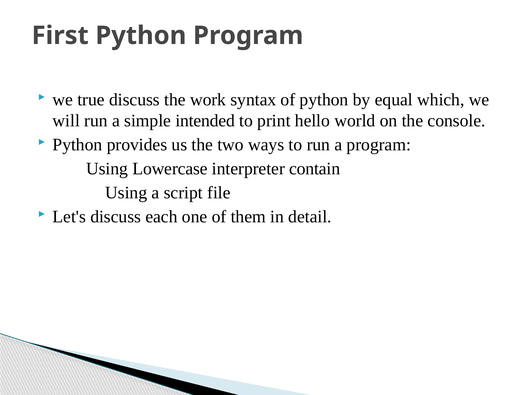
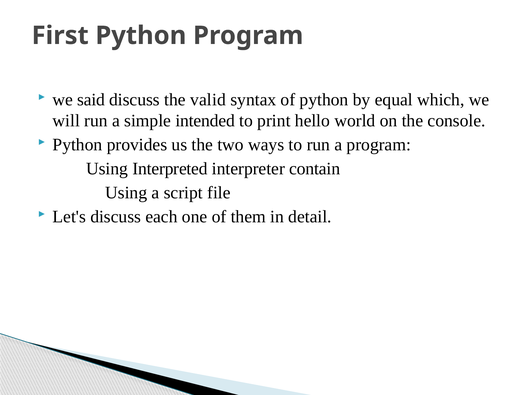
true: true -> said (91, 100)
work: work -> valid (208, 100)
Lowercase: Lowercase -> Interpreted (170, 169)
